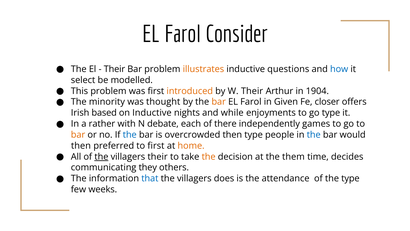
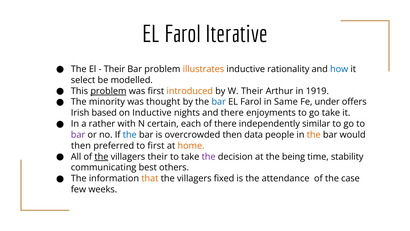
Consider: Consider -> Iterative (236, 34)
questions: questions -> rationality (288, 69)
problem underline: none -> present (108, 91)
1904: 1904 -> 1919 (317, 91)
bar colour: orange -> blue (219, 102)
Given: Given -> Same (286, 102)
closer: closer -> under (327, 102)
and while: while -> there (232, 113)
go type: type -> take (331, 113)
debate: debate -> certain (163, 124)
games: games -> similar (316, 124)
bar colour: orange -> purple (78, 135)
then type: type -> data (254, 135)
the colour: blue -> orange (314, 135)
the colour: orange -> purple (209, 156)
them: them -> being (294, 156)
decides: decides -> stability (347, 156)
they: they -> best (148, 167)
that colour: blue -> orange (150, 178)
does: does -> fixed (224, 178)
the type: type -> case (350, 178)
